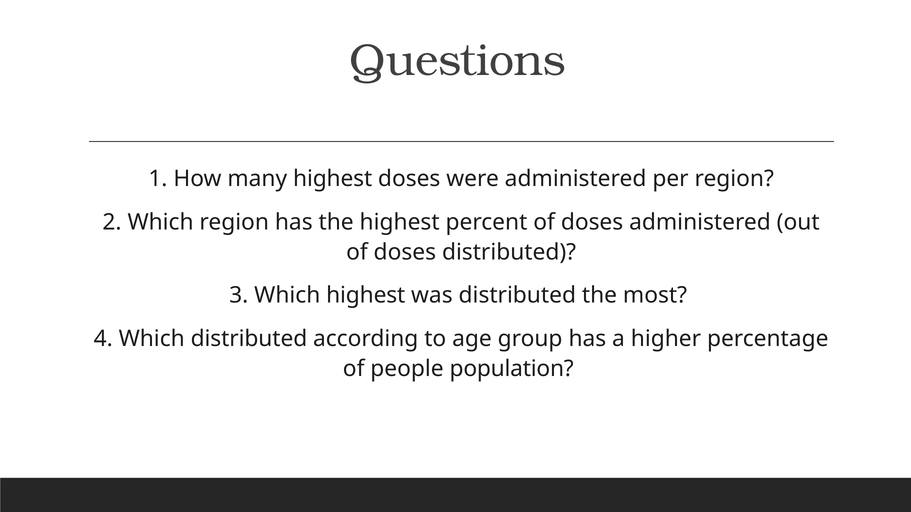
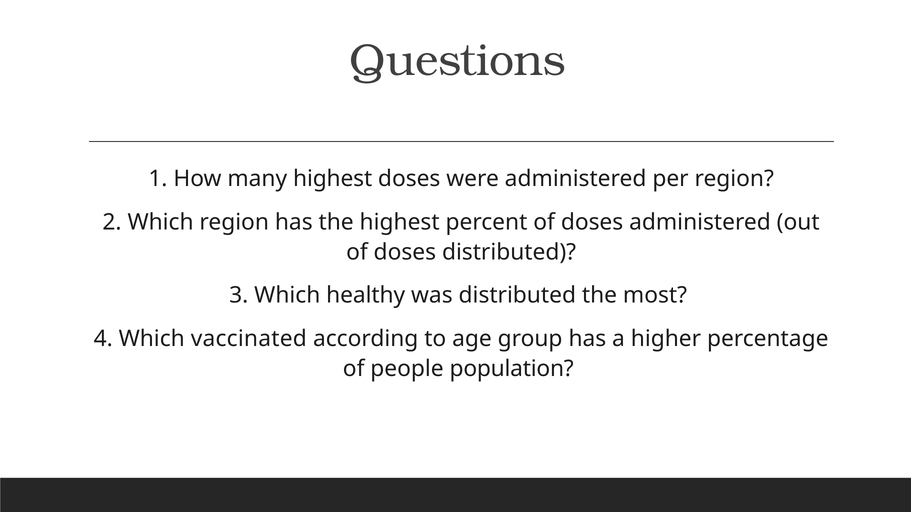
Which highest: highest -> healthy (366, 296)
Which distributed: distributed -> vaccinated (249, 339)
